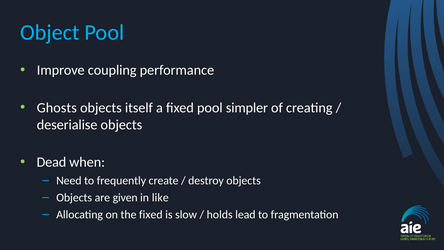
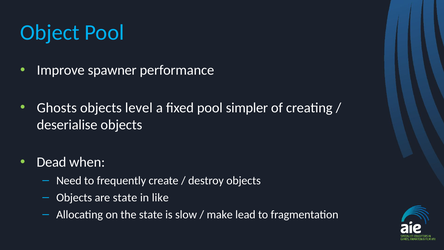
coupling: coupling -> spawner (112, 70)
itself: itself -> level (139, 108)
are given: given -> state (125, 197)
the fixed: fixed -> state (151, 214)
holds: holds -> make (220, 214)
